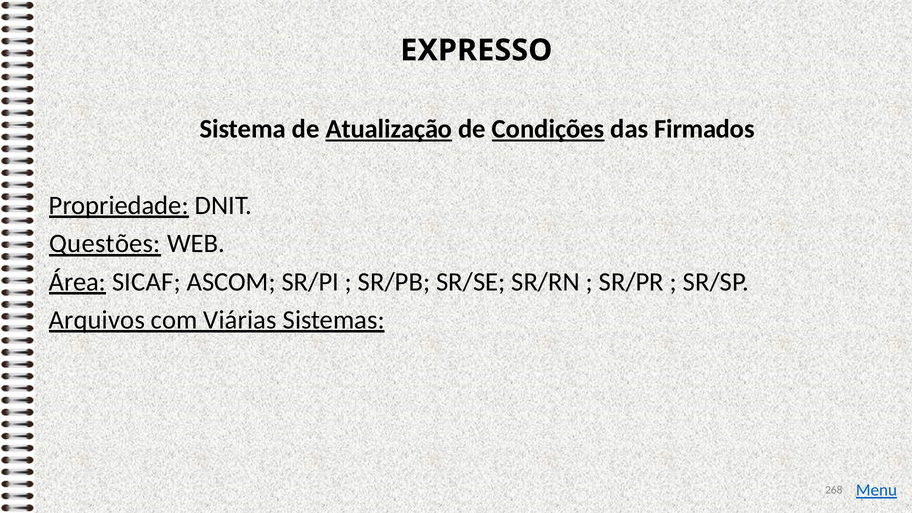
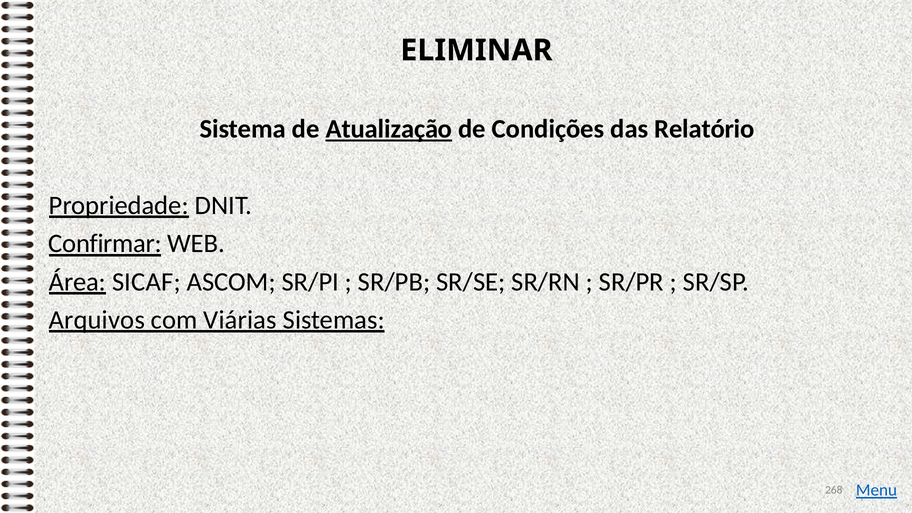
EXPRESSO: EXPRESSO -> ELIMINAR (476, 50)
Condições underline: present -> none (548, 129)
Firmados: Firmados -> Relatório (704, 129)
Questões: Questões -> Confirmar (105, 244)
